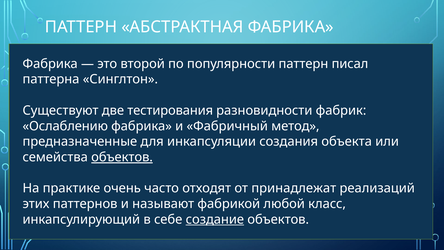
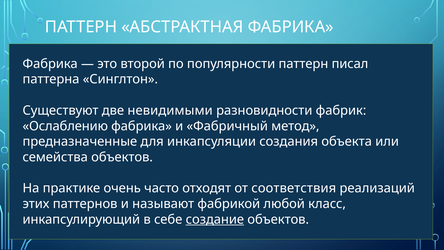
тестирования: тестирования -> невидимыми (170, 110)
объектов underline: present -> none (122, 157)
принадлежат: принадлежат -> соответствия (294, 188)
